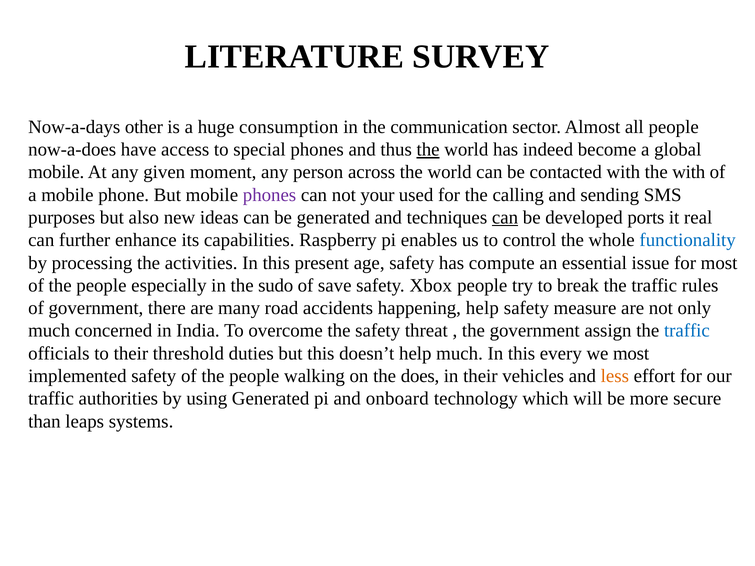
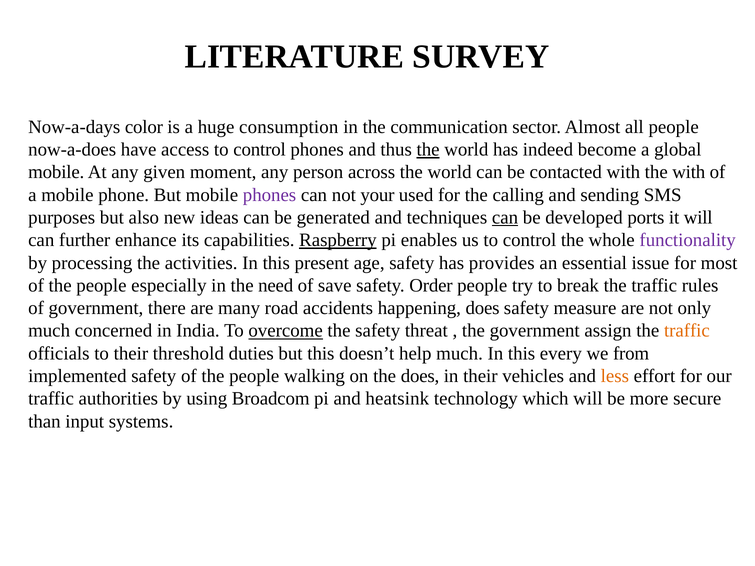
other: other -> color (144, 127)
access to special: special -> control (260, 150)
it real: real -> will (698, 218)
Raspberry underline: none -> present (338, 240)
functionality colour: blue -> purple (688, 240)
compute: compute -> provides (502, 263)
sudo: sudo -> need (276, 286)
Xbox: Xbox -> Order (431, 286)
happening help: help -> does (483, 308)
overcome underline: none -> present (286, 331)
traffic colour: blue -> orange (687, 331)
we most: most -> from (631, 354)
using Generated: Generated -> Broadcom (271, 399)
onboard: onboard -> heatsink (397, 399)
leaps: leaps -> input (85, 421)
